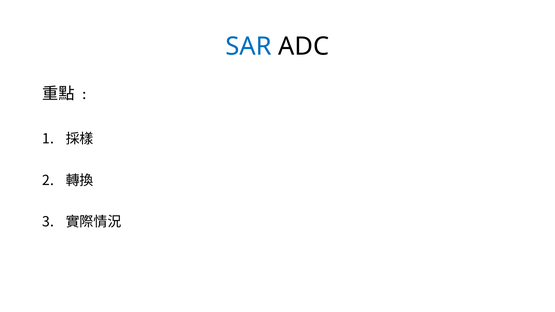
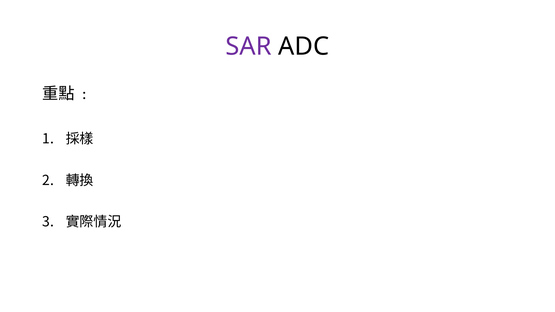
SAR colour: blue -> purple (249, 47)
